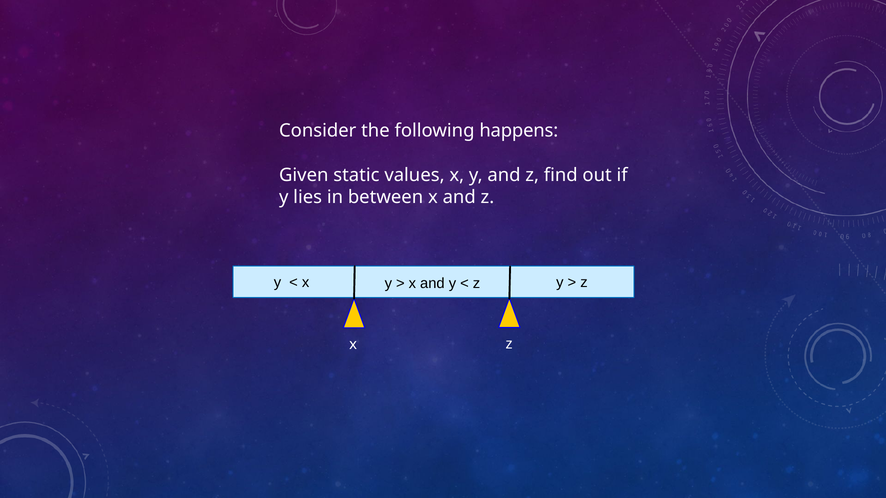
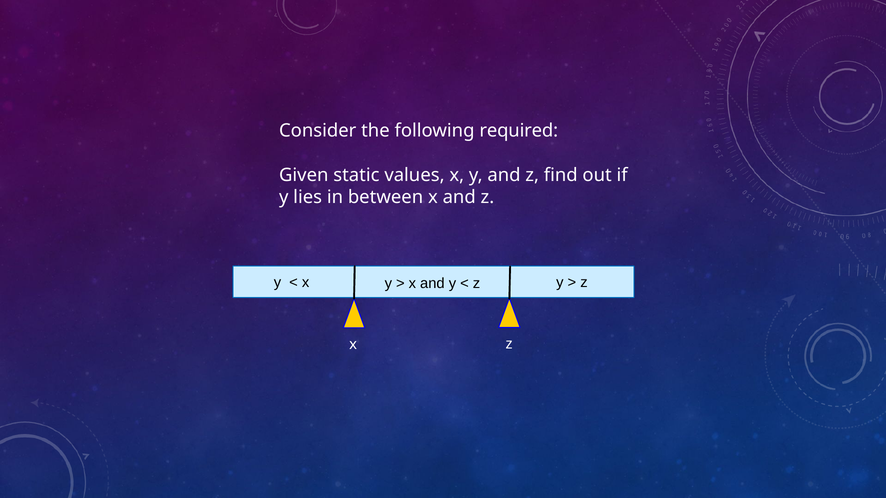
happens: happens -> required (519, 131)
